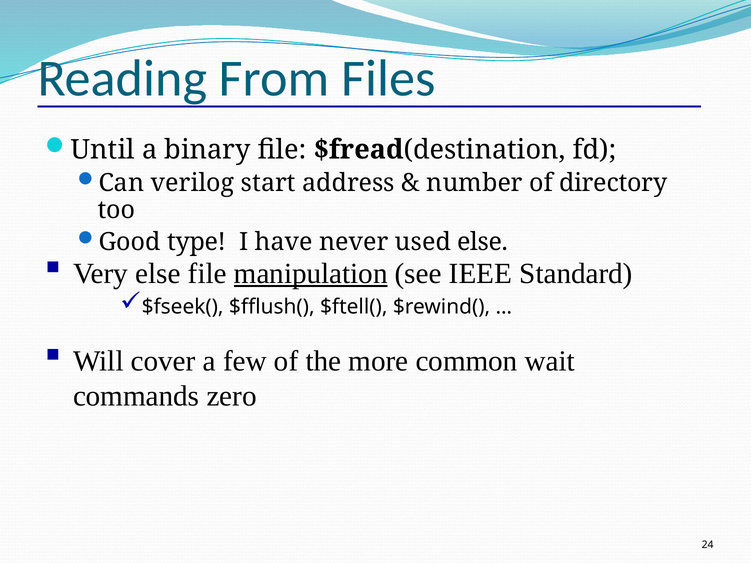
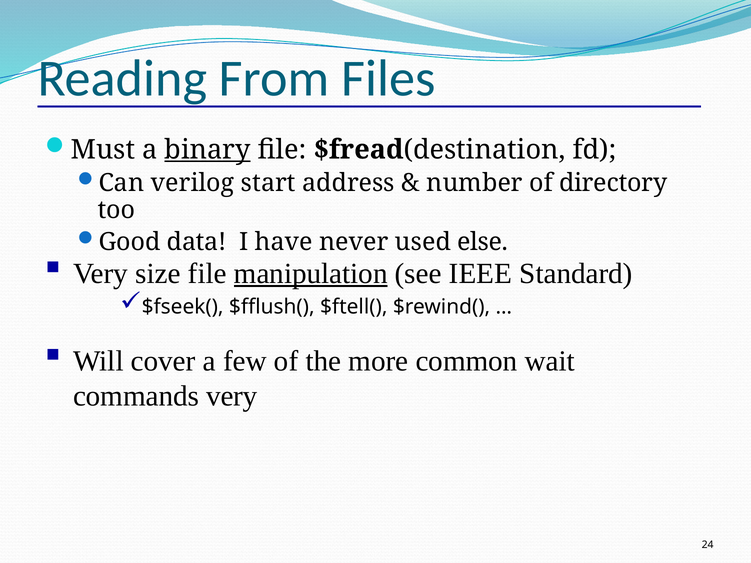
Until: Until -> Must (103, 150)
binary underline: none -> present (207, 150)
type: type -> data (197, 242)
Very else: else -> size (158, 274)
commands zero: zero -> very (232, 396)
